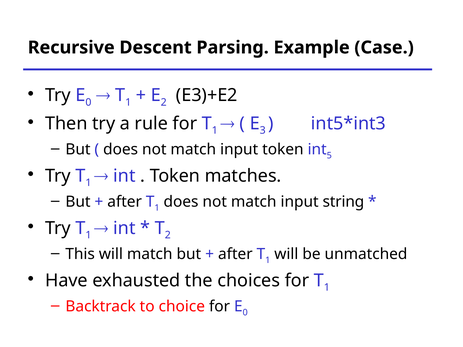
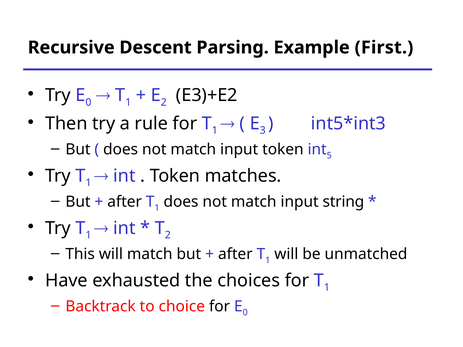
Case: Case -> First (384, 48)
